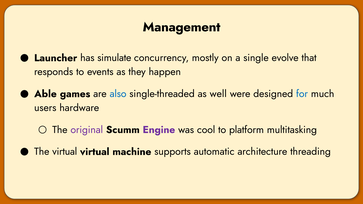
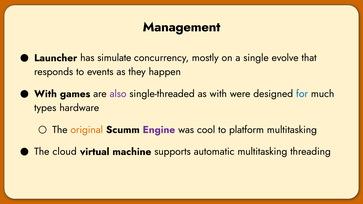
Able: Able -> With (45, 94)
also colour: blue -> purple (118, 94)
as well: well -> with (218, 94)
users: users -> types (45, 108)
original colour: purple -> orange (87, 130)
The virtual: virtual -> cloud (65, 152)
automatic architecture: architecture -> multitasking (262, 152)
